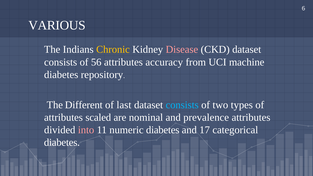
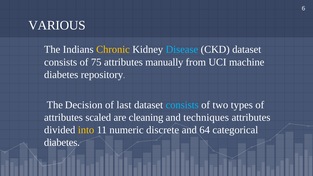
Disease colour: pink -> light blue (182, 50)
56: 56 -> 75 (96, 62)
accuracy: accuracy -> manually (164, 62)
Different: Different -> Decision (84, 105)
nominal: nominal -> cleaning (146, 117)
prevalence: prevalence -> techniques (206, 117)
into colour: pink -> yellow (86, 130)
numeric diabetes: diabetes -> discrete (163, 130)
17: 17 -> 64 (205, 130)
